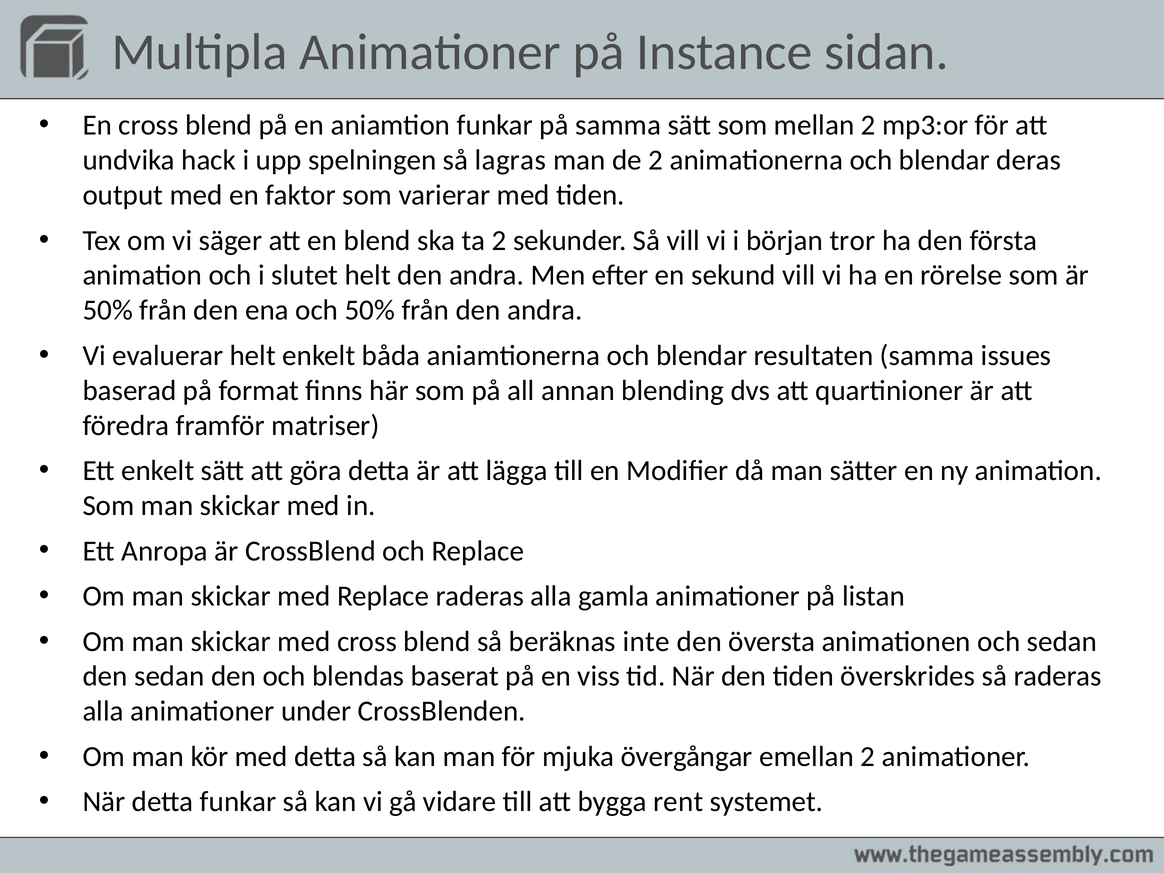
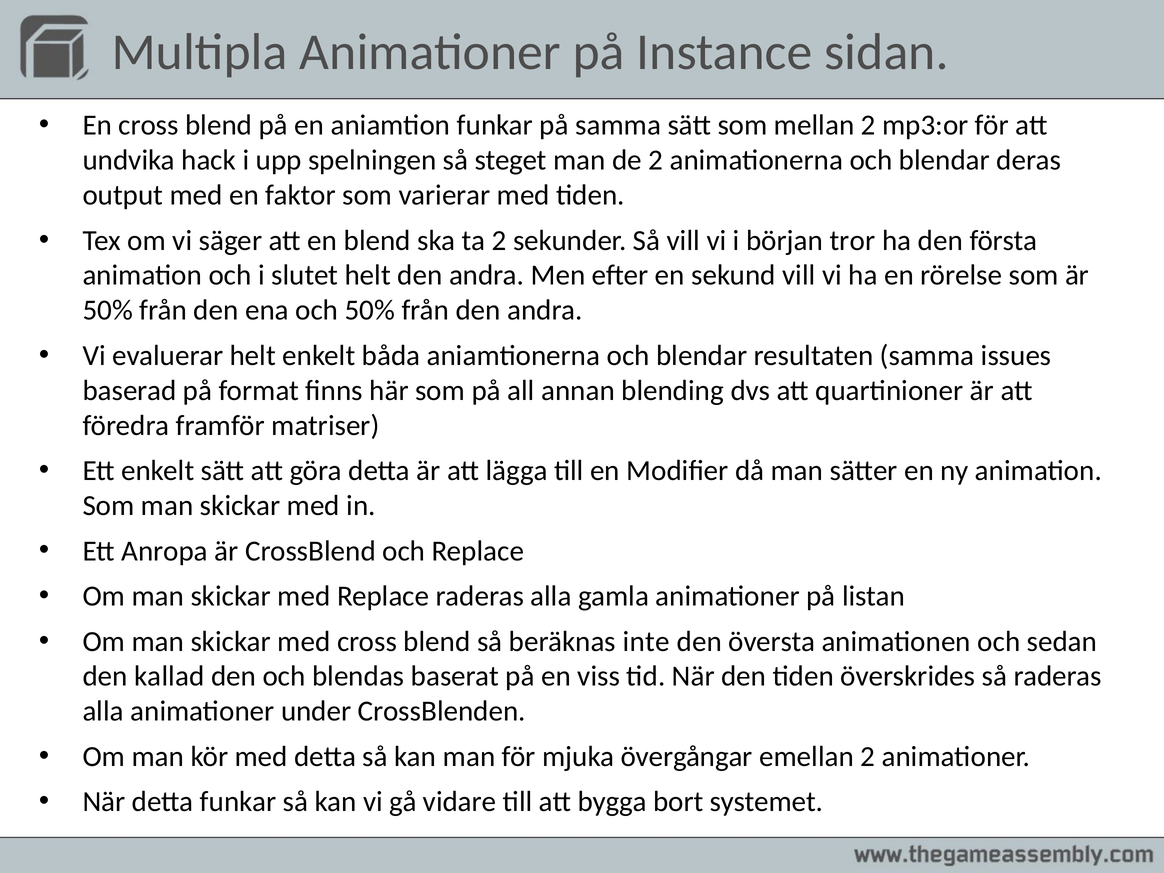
lagras: lagras -> steget (511, 160)
den sedan: sedan -> kallad (169, 676)
rent: rent -> bort (678, 802)
